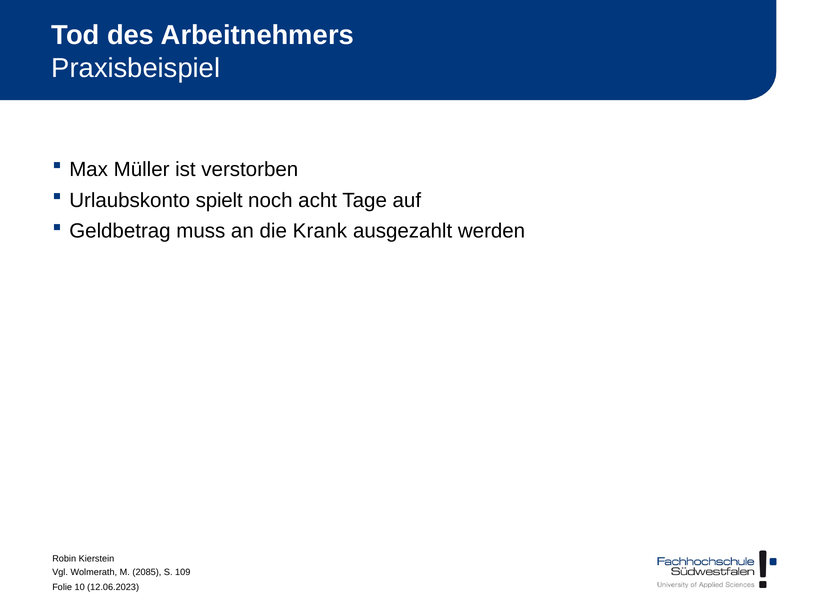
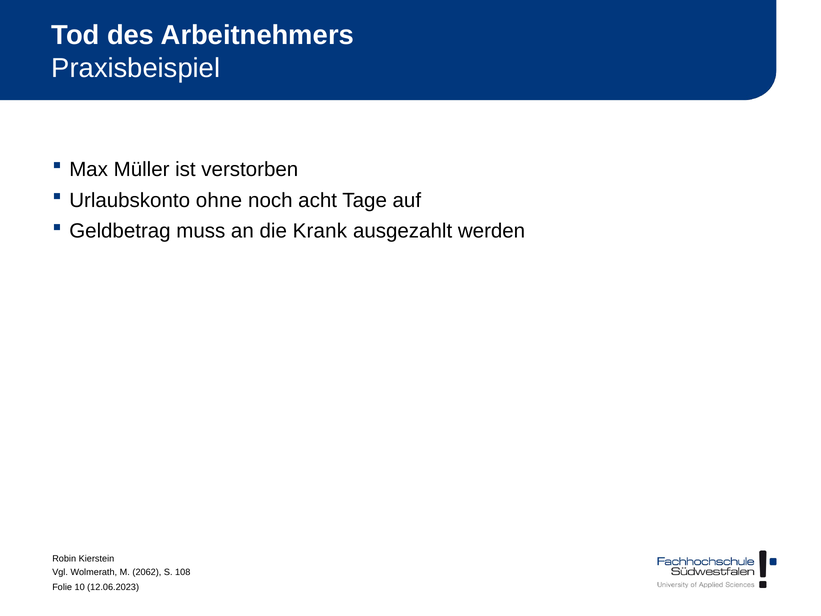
spielt: spielt -> ohne (219, 200)
2085: 2085 -> 2062 (147, 572)
109: 109 -> 108 (183, 572)
